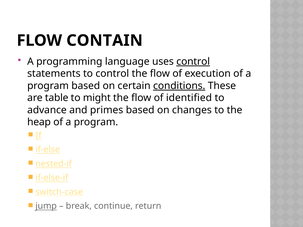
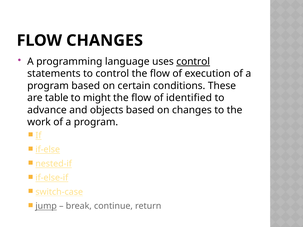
FLOW CONTAIN: CONTAIN -> CHANGES (105, 41)
conditions underline: present -> none (179, 86)
primes: primes -> objects (107, 110)
heap: heap -> work (39, 122)
